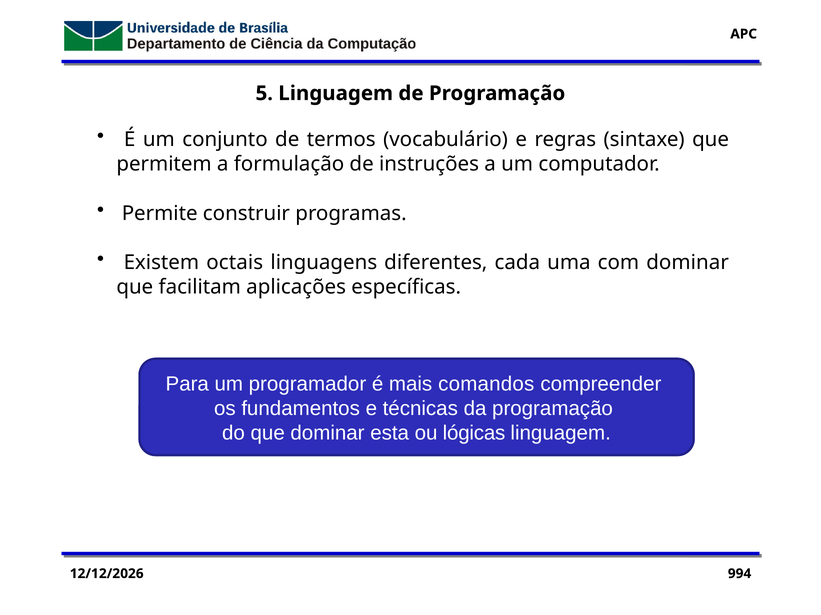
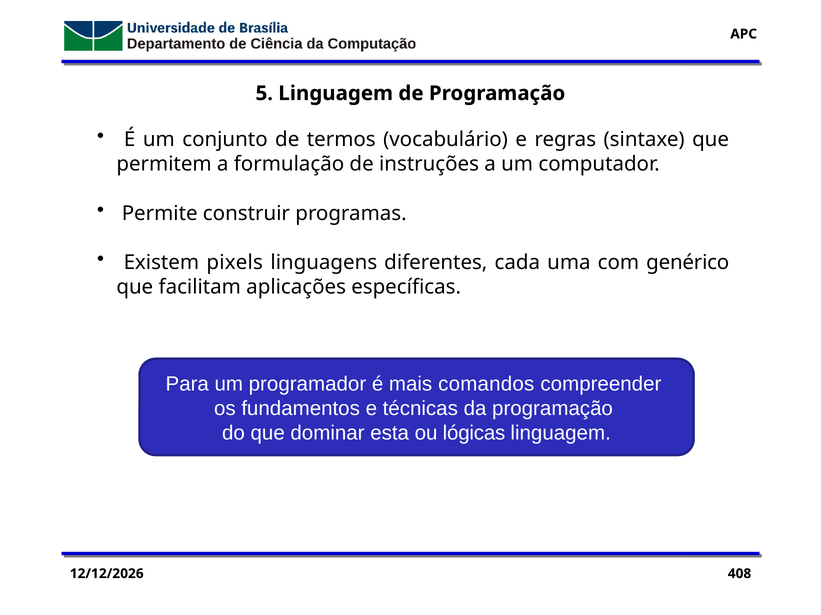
octais: octais -> pixels (235, 263)
com dominar: dominar -> genérico (688, 263)
994: 994 -> 408 (740, 574)
